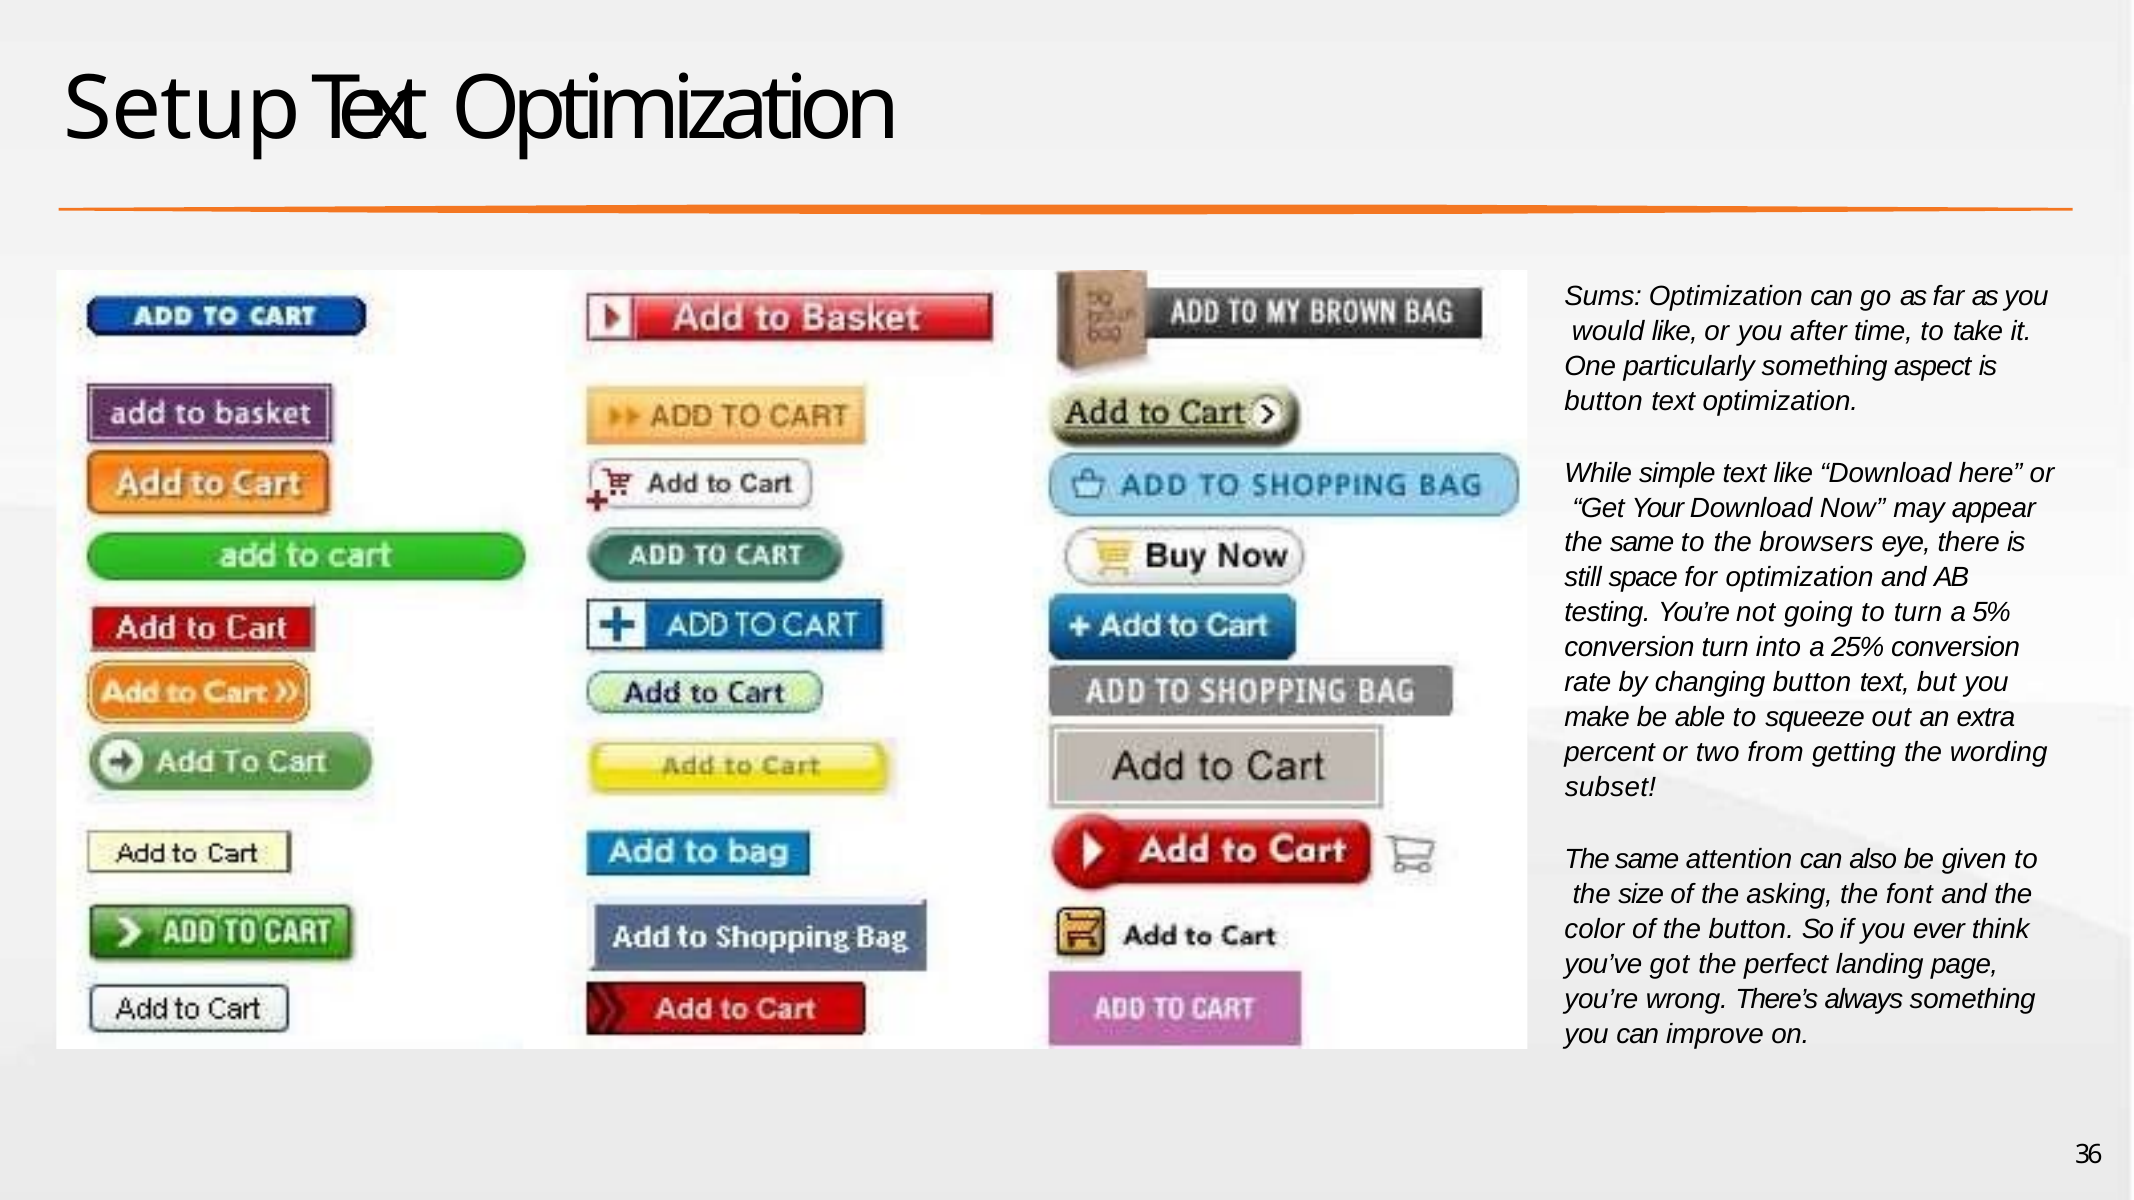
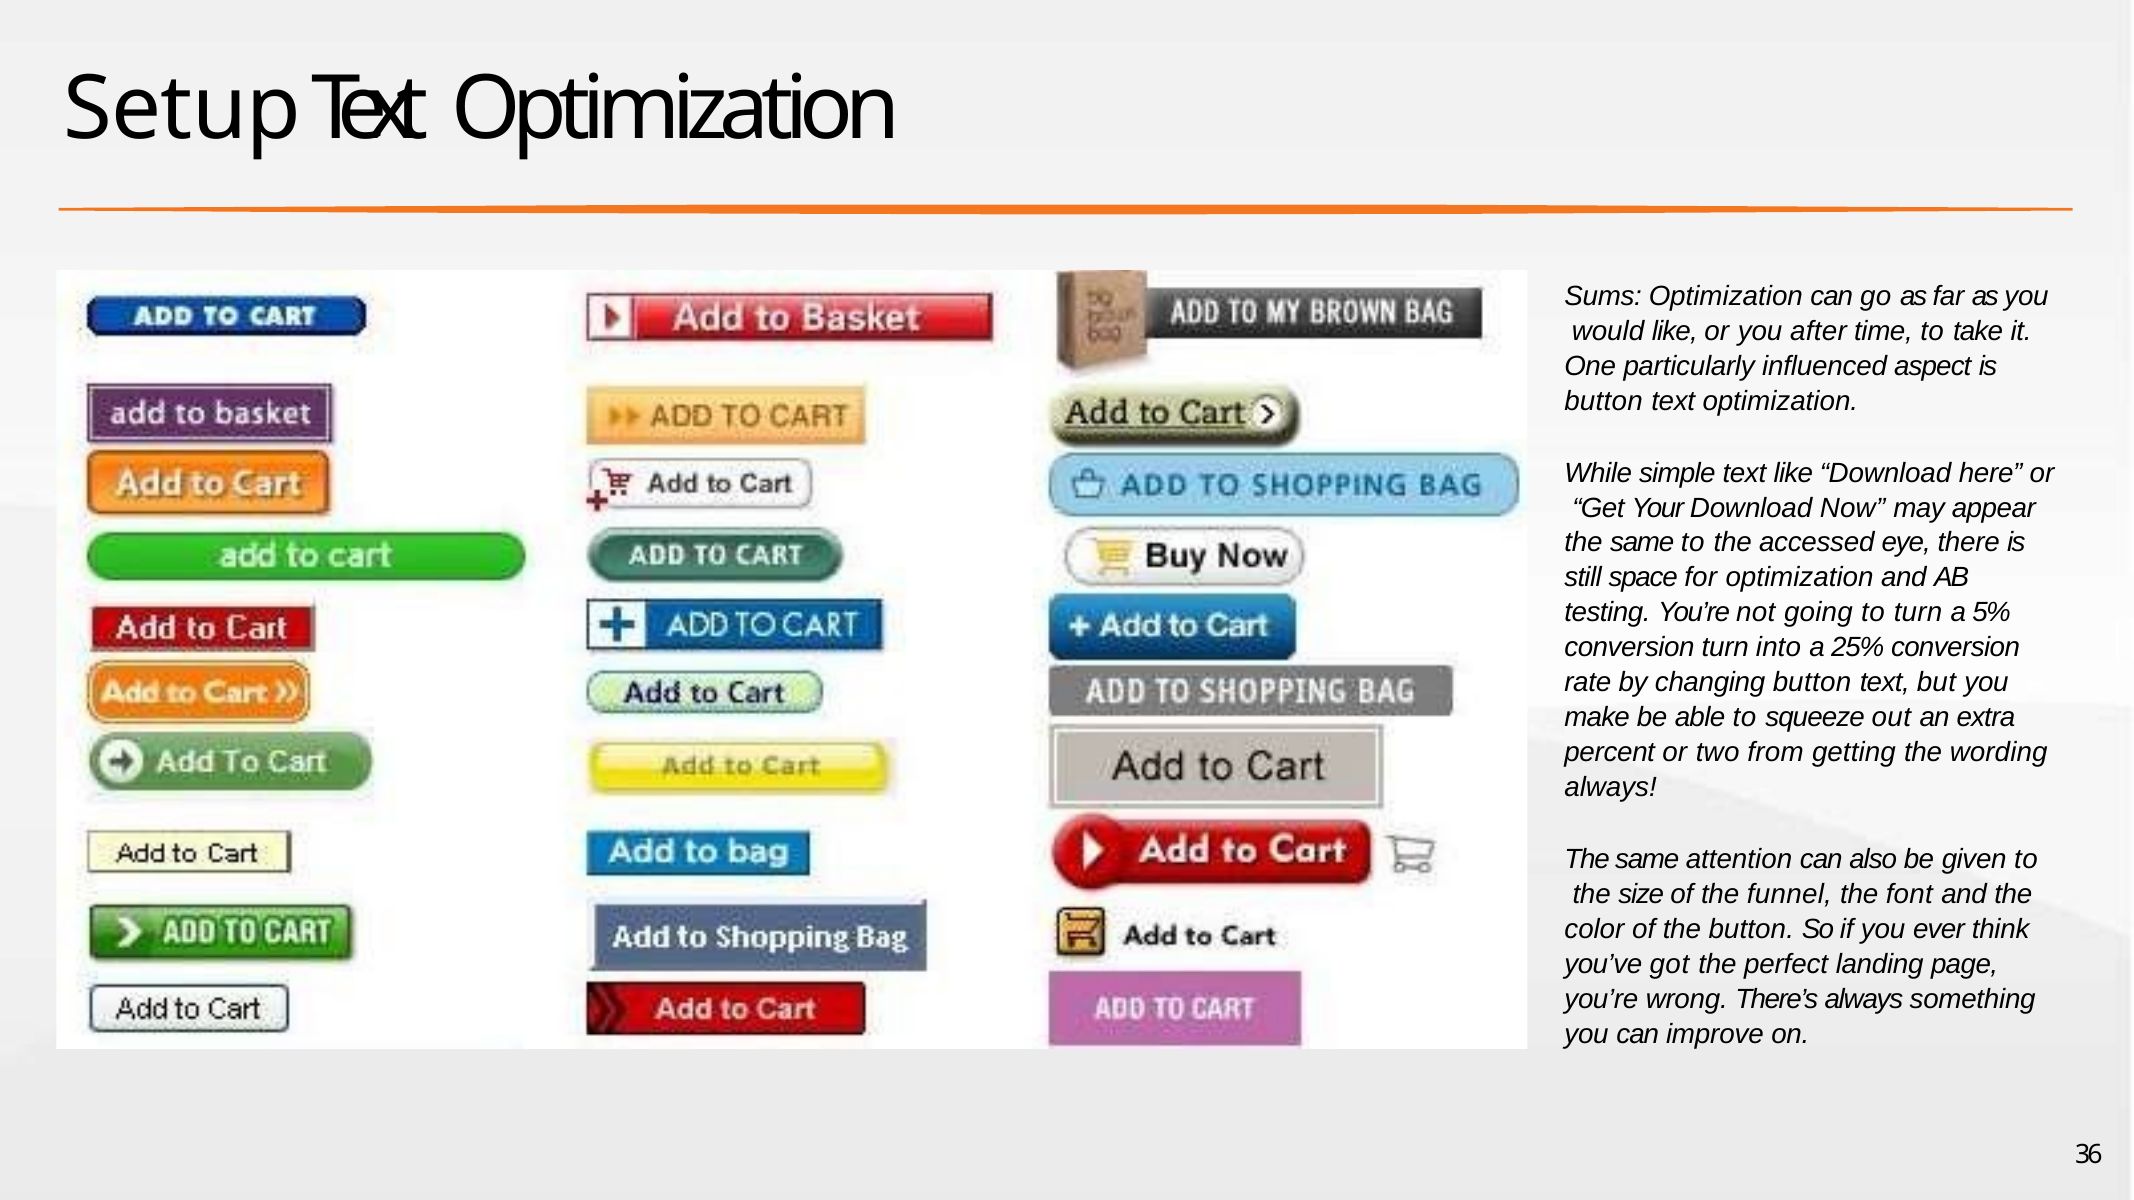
particularly something: something -> influenced (1825, 366)
browsers: browsers -> accessed (1817, 543)
subset: subset -> always (1611, 788)
asking: asking -> funnel (1789, 894)
